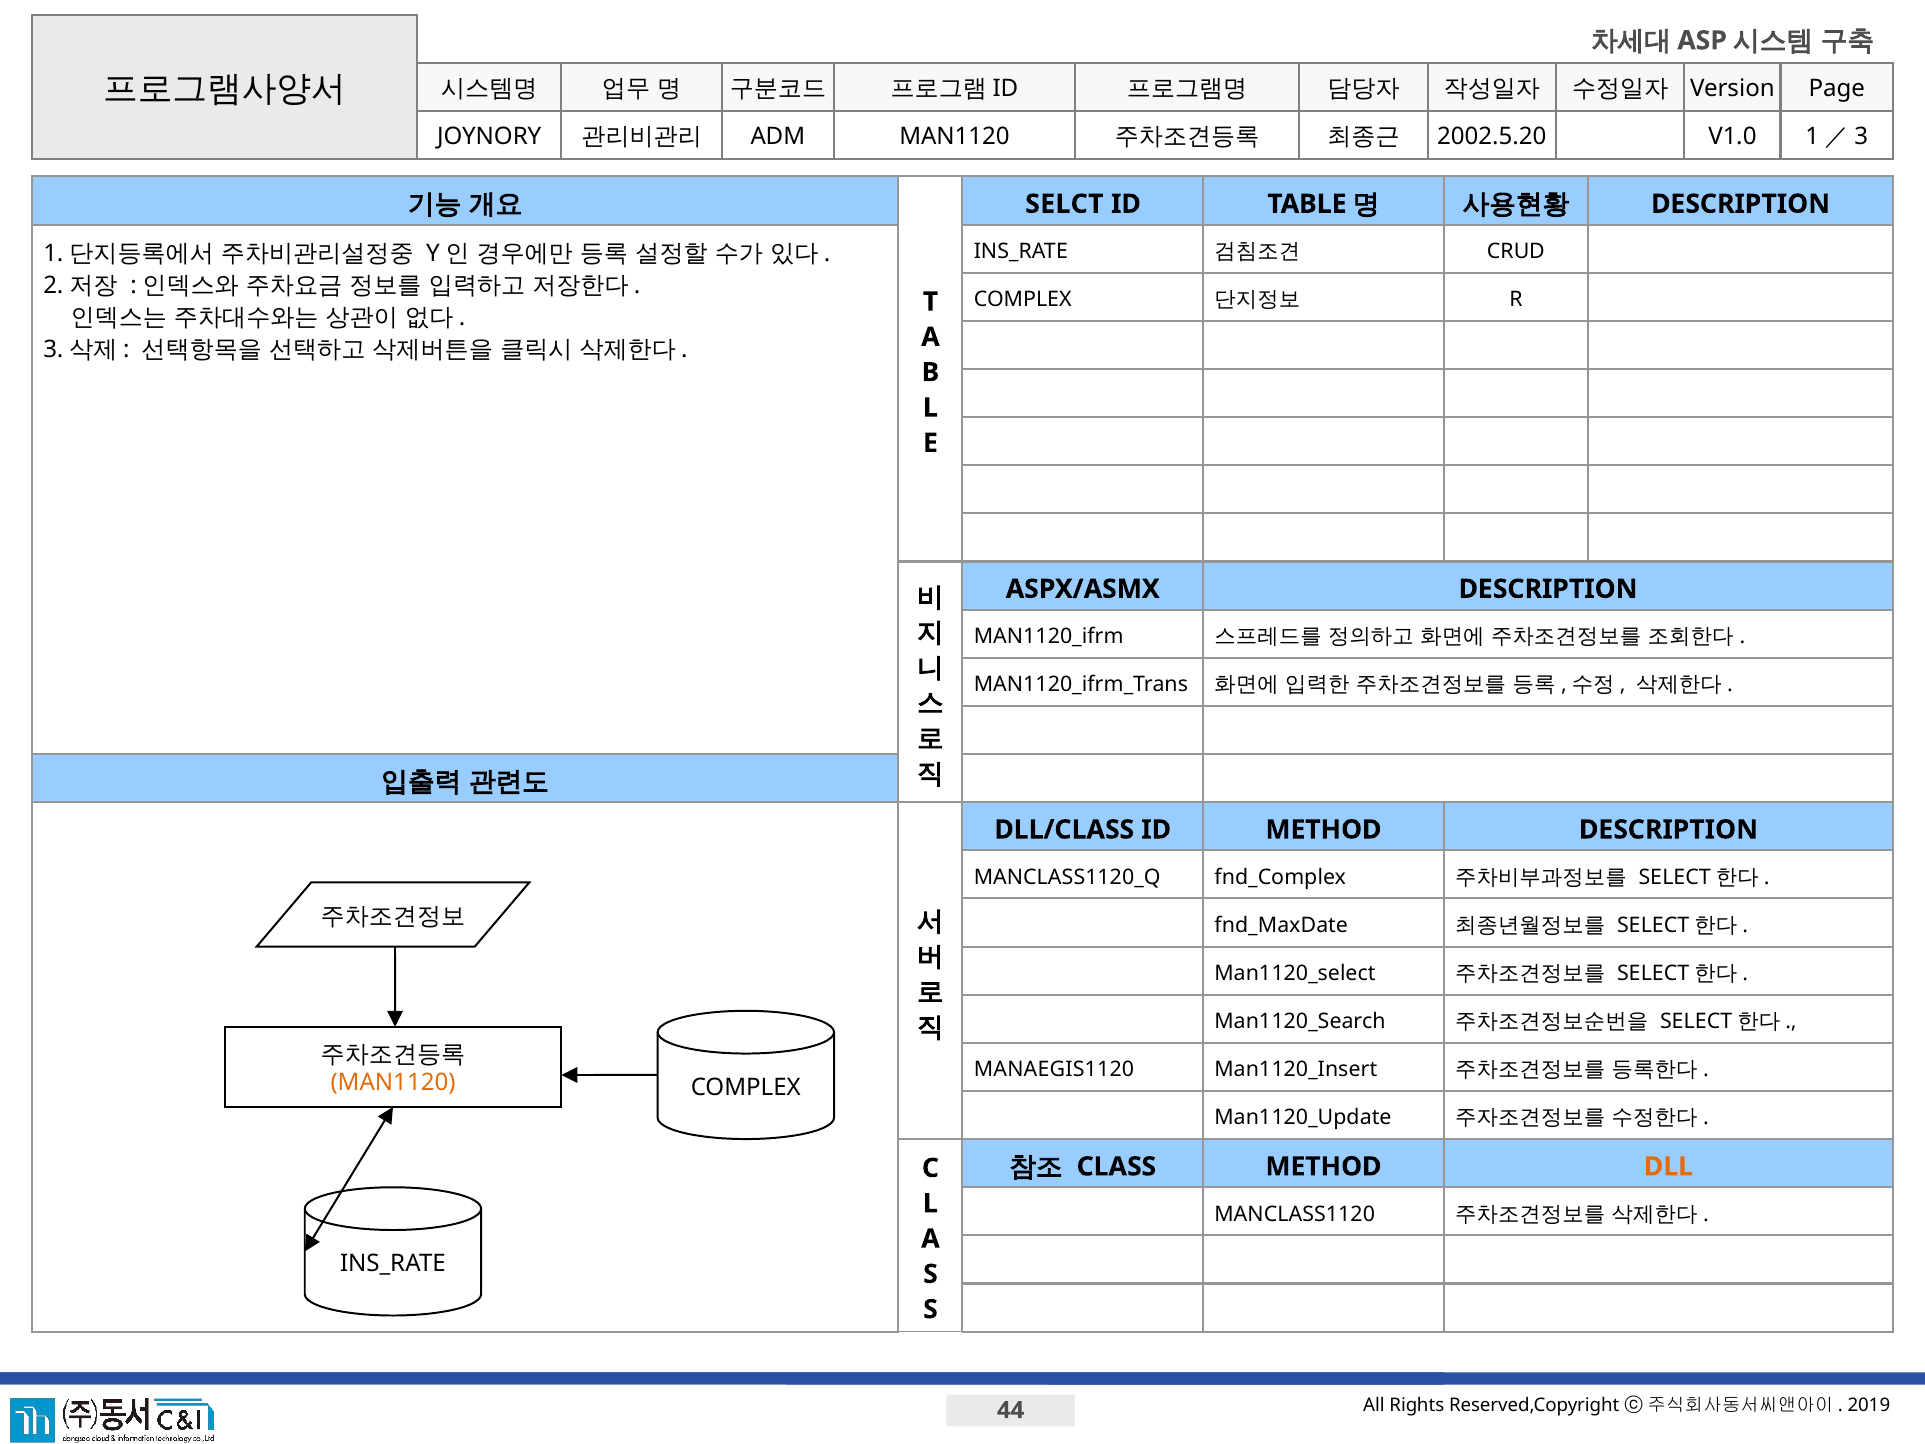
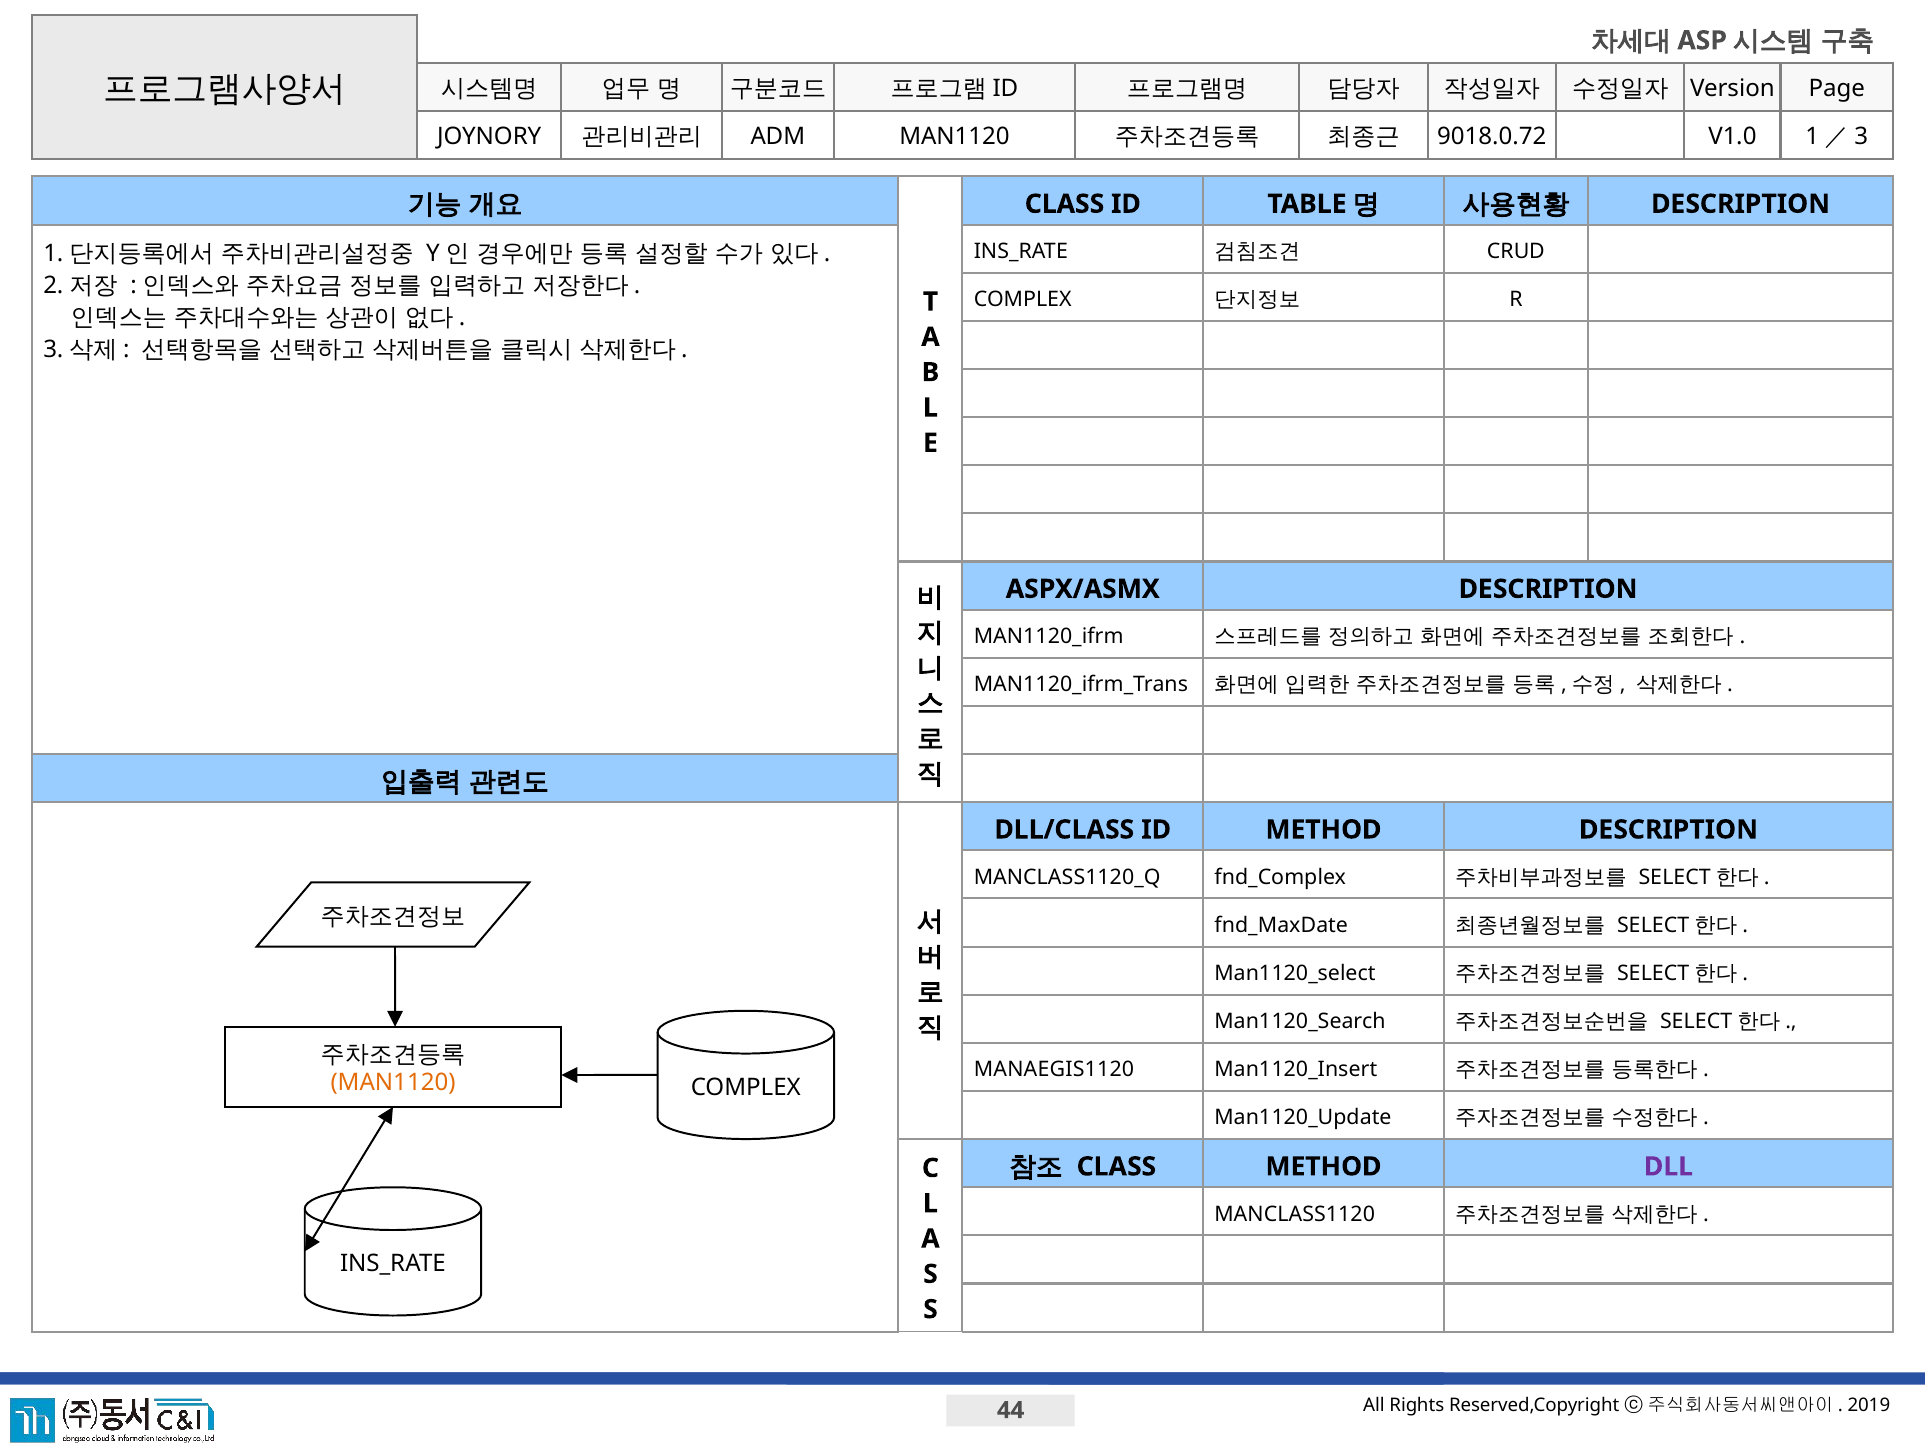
2002.5.20: 2002.5.20 -> 9018.0.72 (1492, 137)
SELCT: SELCT -> CLASS (1065, 204)
DLL colour: orange -> purple (1668, 1166)
